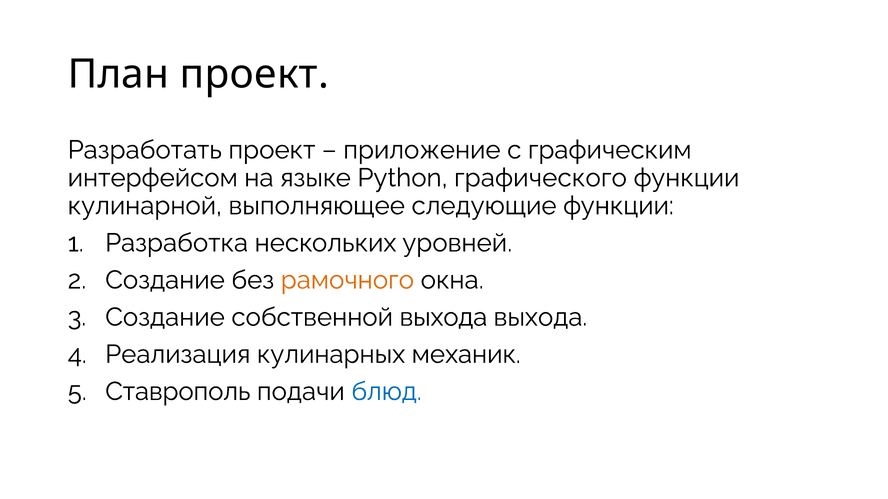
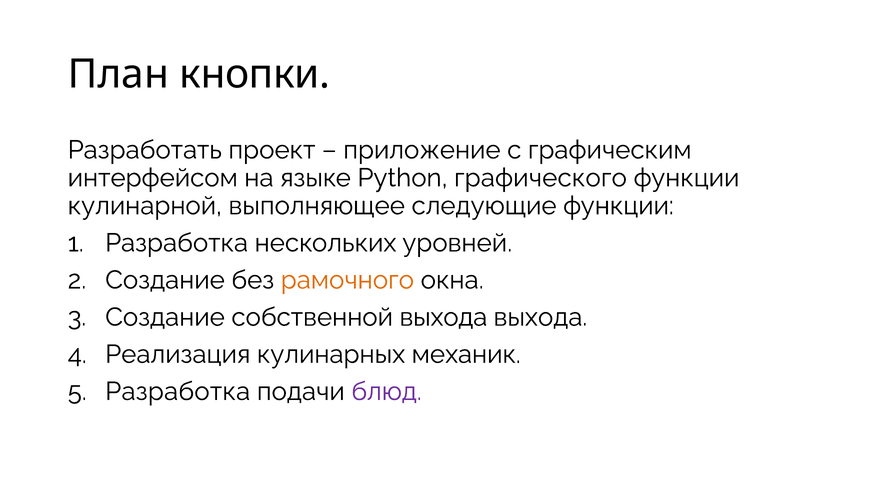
План проект: проект -> кнопки (255, 75)
Ставрополь: Ставрополь -> Разработка (178, 392)
блюд colour: blue -> purple (387, 392)
